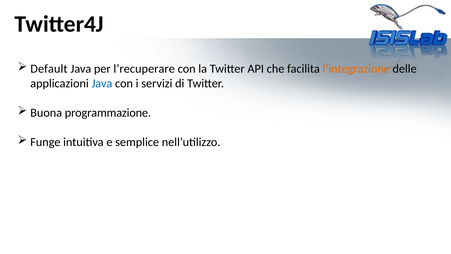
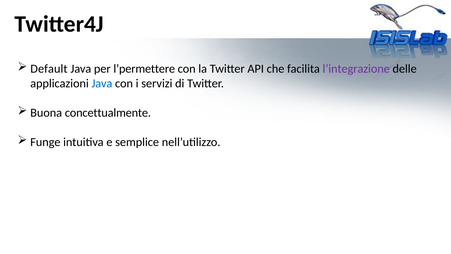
l’recuperare: l’recuperare -> l’permettere (144, 69)
l’integrazione colour: orange -> purple (356, 69)
programmazione: programmazione -> concettualmente (108, 113)
